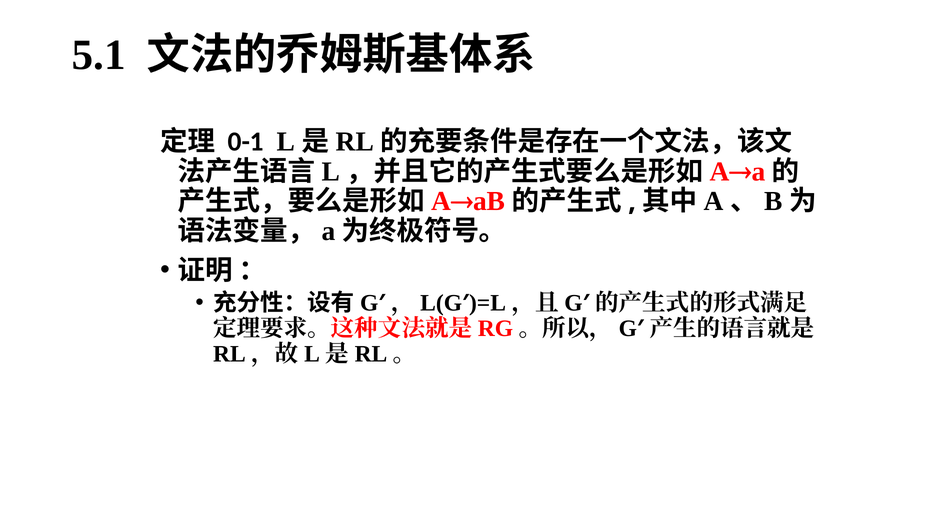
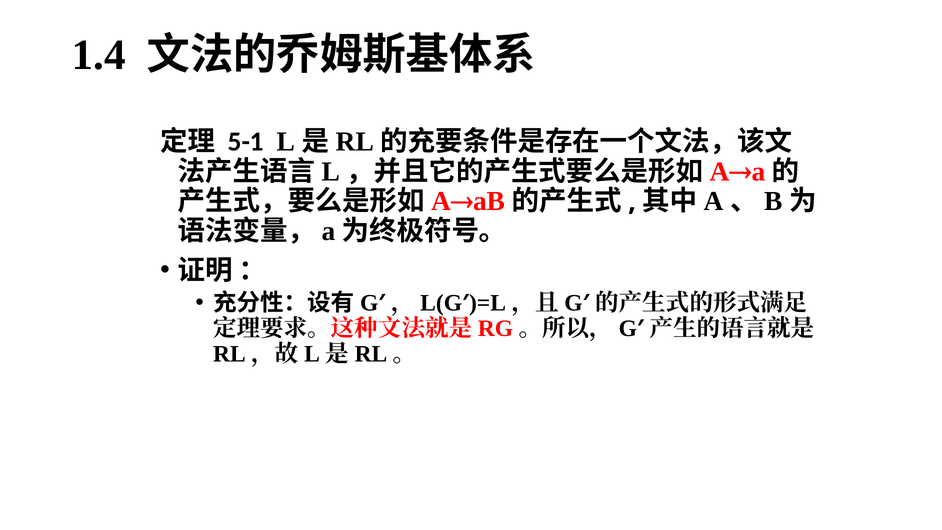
5.1: 5.1 -> 1.4 (99, 55)
0-1: 0-1 -> 5-1 (246, 142)
